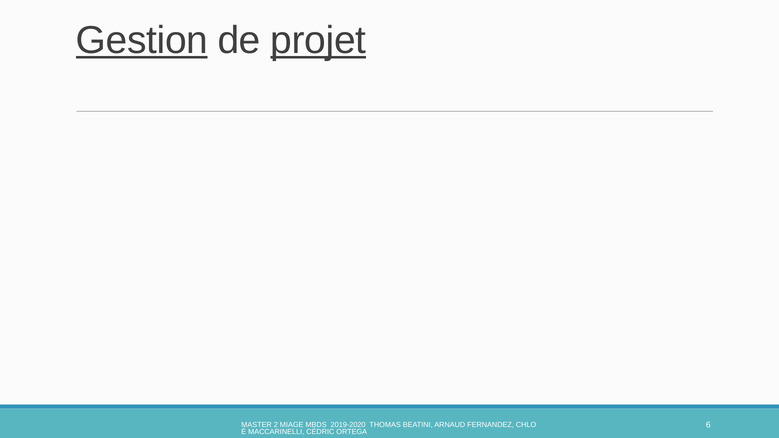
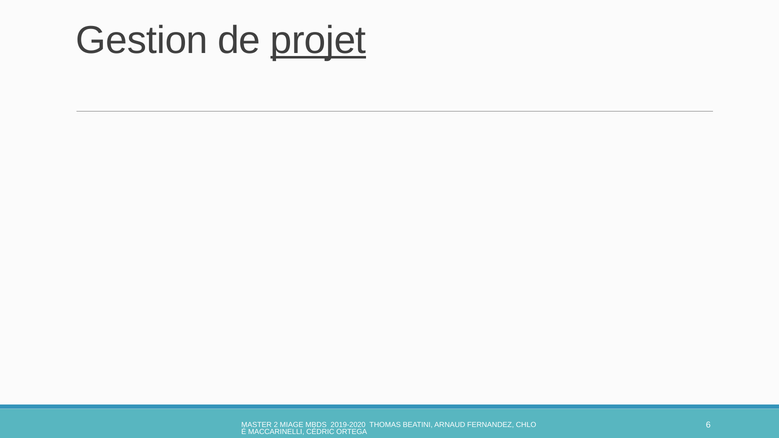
Gestion underline: present -> none (142, 41)
